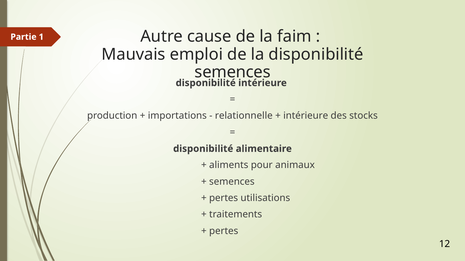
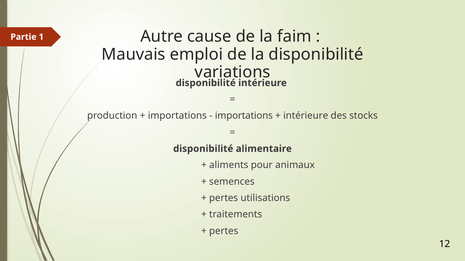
semences: semences -> variations (233, 72)
relationnelle: relationnelle -> importations (244, 116)
